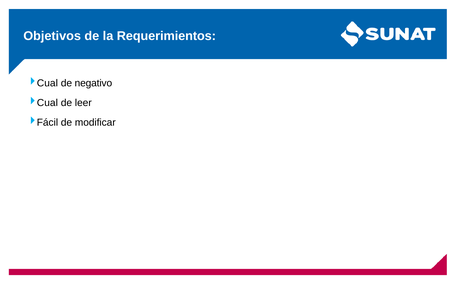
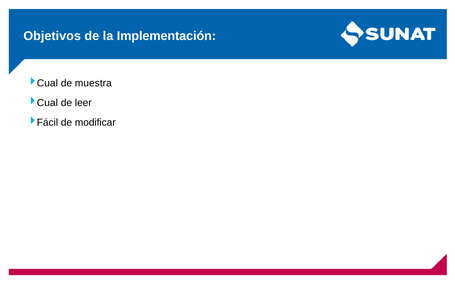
Requerimientos: Requerimientos -> Implementación (166, 36)
negativo: negativo -> muestra (93, 83)
